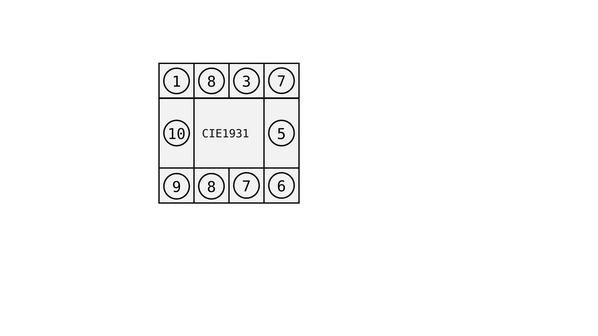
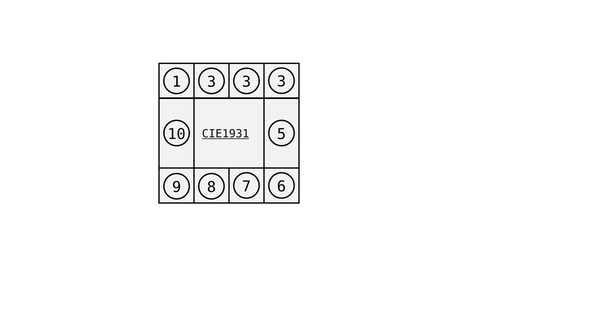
1 8: 8 -> 3 (212, 82)
7: 7 -> 3 (281, 82)
CIE1931 underline: none -> present (226, 134)
